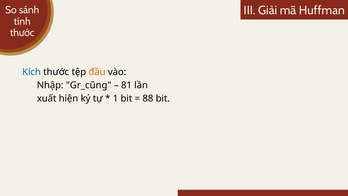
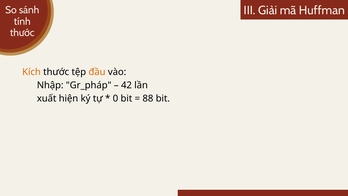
Kích colour: blue -> orange (31, 72)
Gr_cũng: Gr_cũng -> Gr_pháp (89, 85)
81: 81 -> 42 (126, 85)
1: 1 -> 0 (115, 98)
